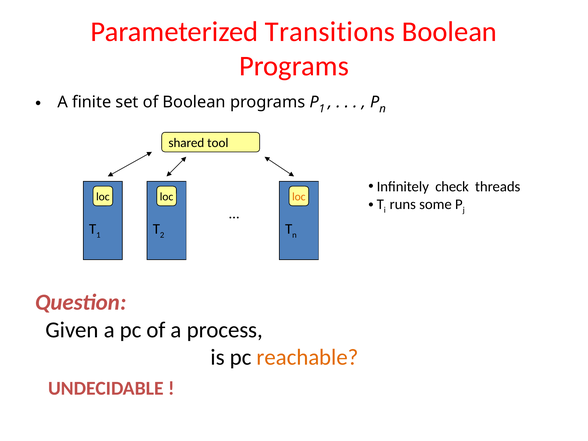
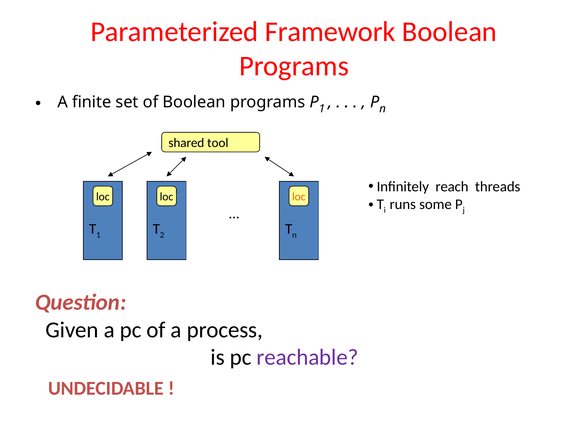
Transitions: Transitions -> Framework (330, 32)
check: check -> reach (452, 187)
reachable colour: orange -> purple (307, 357)
